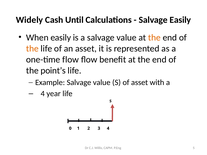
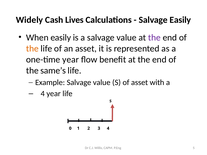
Until: Until -> Lives (74, 20)
the colour: orange -> purple (154, 38)
one-time flow: flow -> year (71, 60)
point’s: point’s -> same’s (53, 71)
